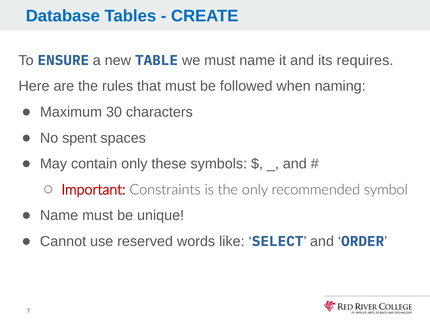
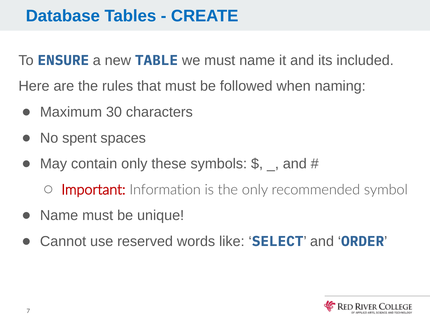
requires: requires -> included (365, 60)
Constraints: Constraints -> Information (165, 189)
